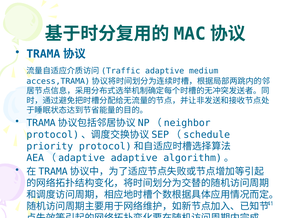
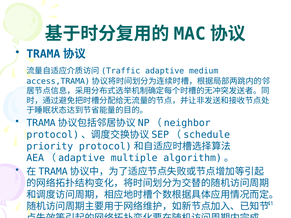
adaptive: adaptive -> multiple (134, 158)
